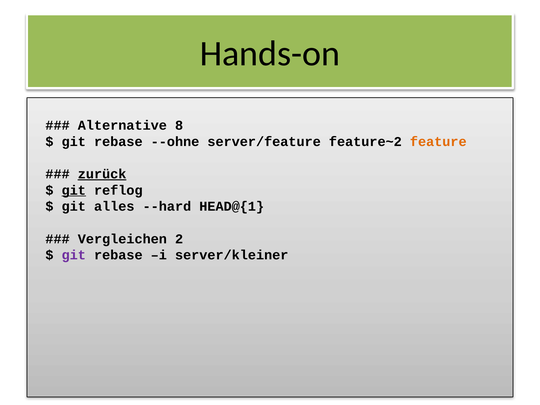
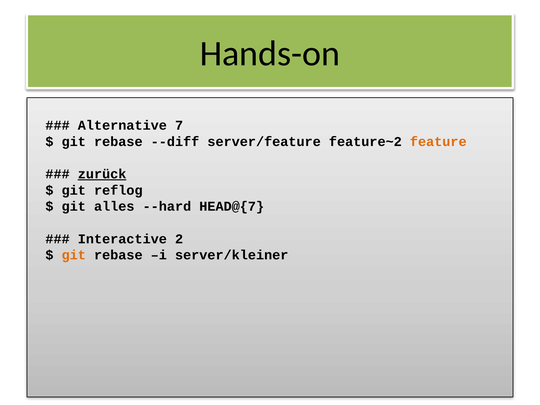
8: 8 -> 7 (179, 125)
--ohne: --ohne -> --diff (175, 142)
git underline: present -> none (74, 190)
HEAD@{1: HEAD@{1 -> HEAD@{7 (232, 206)
Vergleichen: Vergleichen -> Interactive (122, 239)
git colour: purple -> orange (74, 255)
